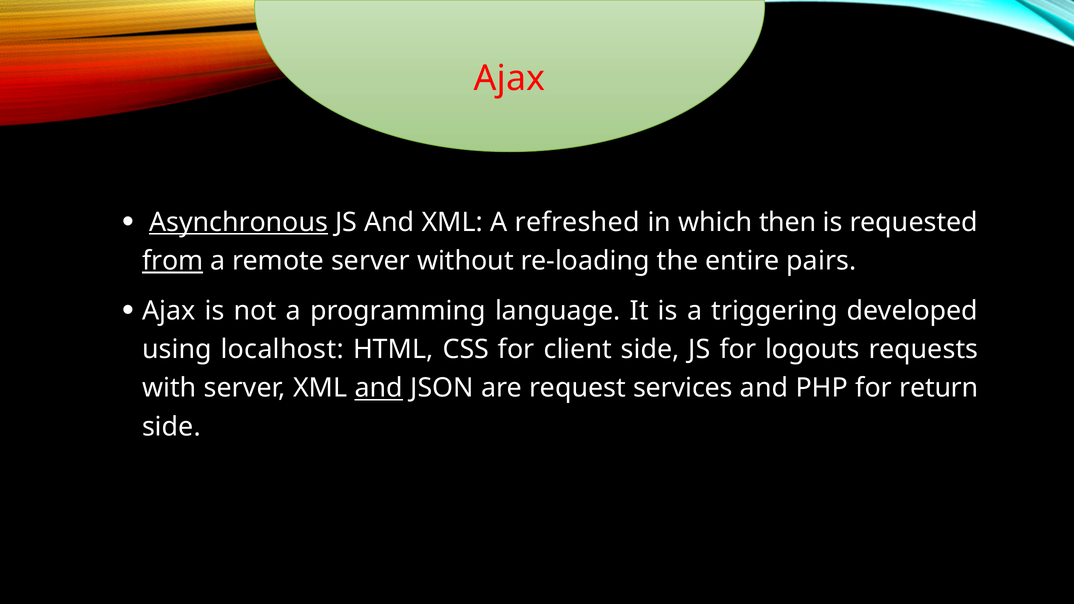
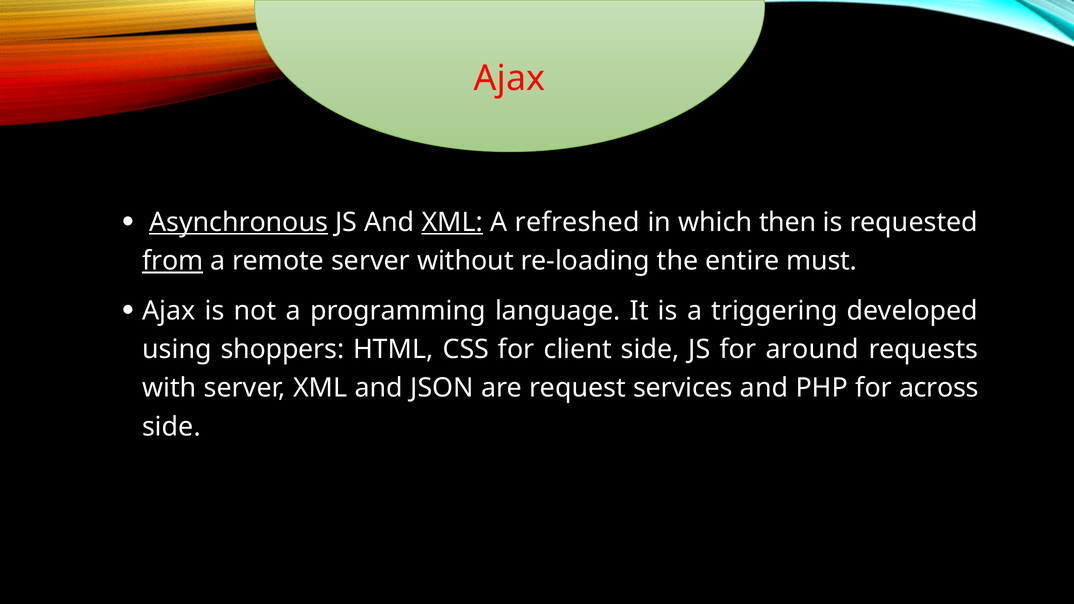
XML underline: none -> present (452, 222)
pairs: pairs -> must (822, 261)
localhost: localhost -> shoppers (282, 350)
logouts: logouts -> around (812, 350)
and underline: present -> none (379, 388)
return: return -> across (939, 388)
